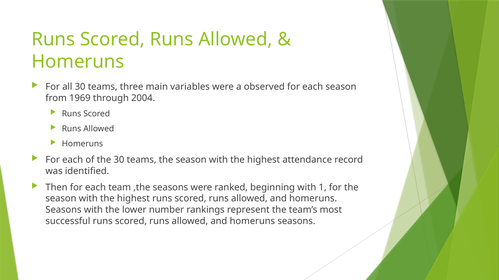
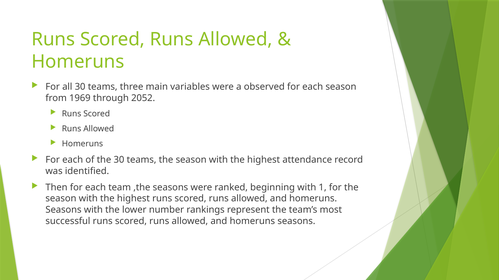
2004: 2004 -> 2052 (143, 98)
